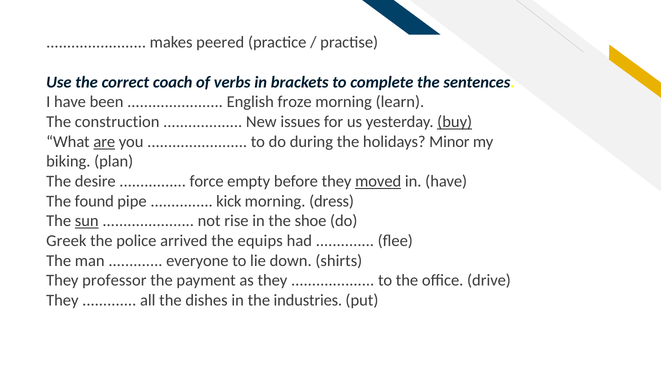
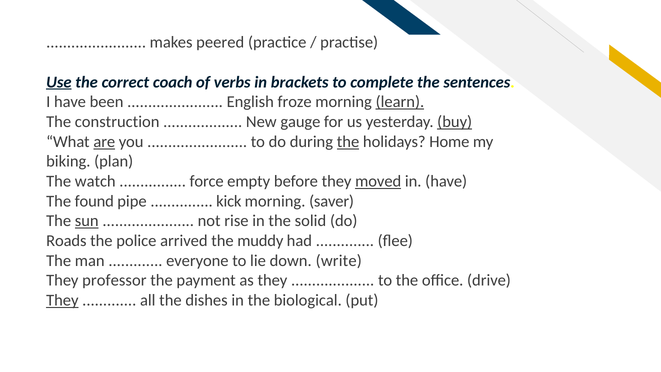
Use underline: none -> present (59, 82)
learn underline: none -> present (400, 102)
issues: issues -> gauge (300, 122)
the underline: none -> present (348, 142)
Minor: Minor -> Home (449, 142)
desire: desire -> watch (95, 181)
dress: dress -> saver (332, 201)
shoe: shoe -> solid (310, 221)
Greek: Greek -> Roads (66, 241)
equips: equips -> muddy (260, 241)
shirts: shirts -> write (339, 261)
They underline: none -> present (62, 300)
industries: industries -> biological (308, 300)
